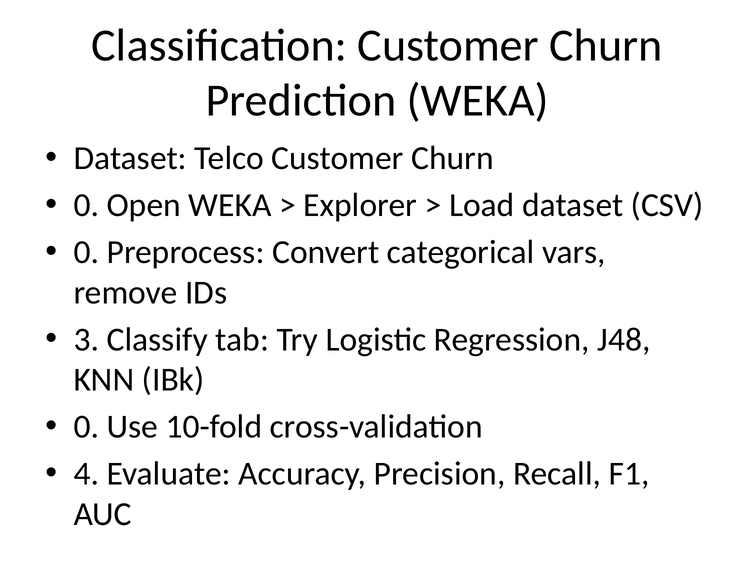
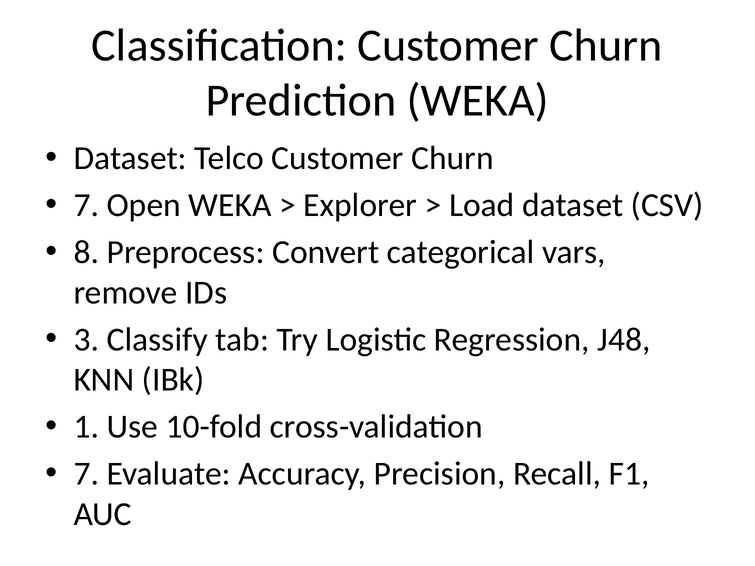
0: 0 -> 7 (86, 205)
0: 0 -> 8 (86, 252)
0: 0 -> 1 (86, 427)
4: 4 -> 7 (86, 474)
